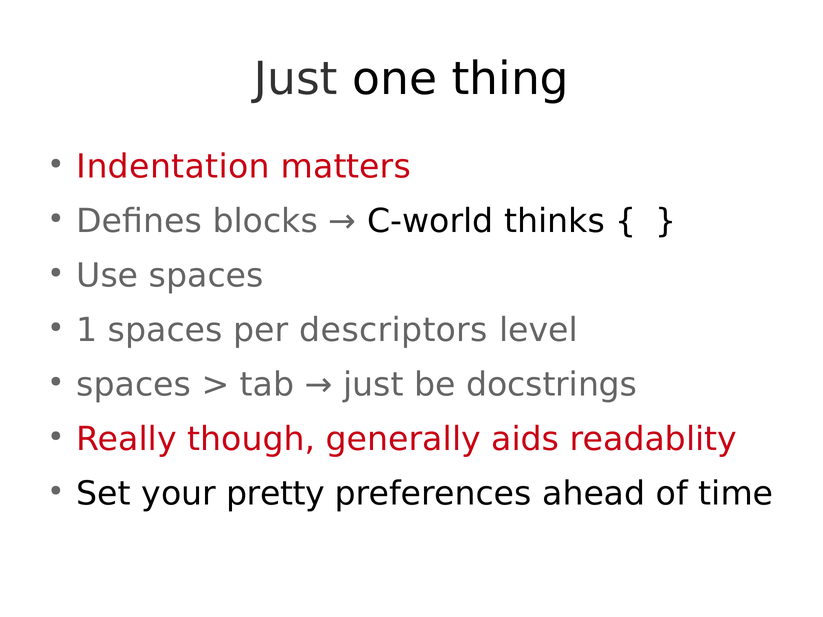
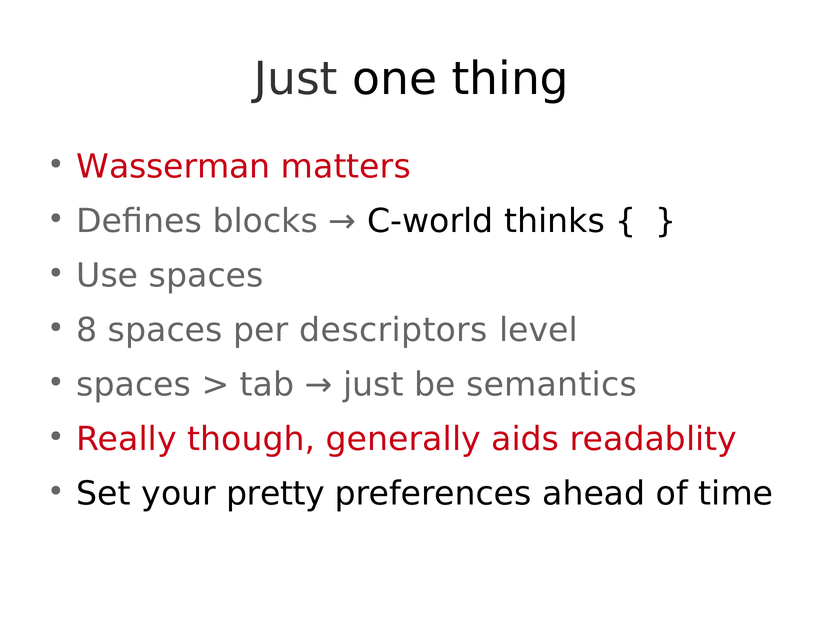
Indentation: Indentation -> Wasserman (173, 167)
1: 1 -> 8 (87, 330)
docstrings: docstrings -> semantics (552, 385)
